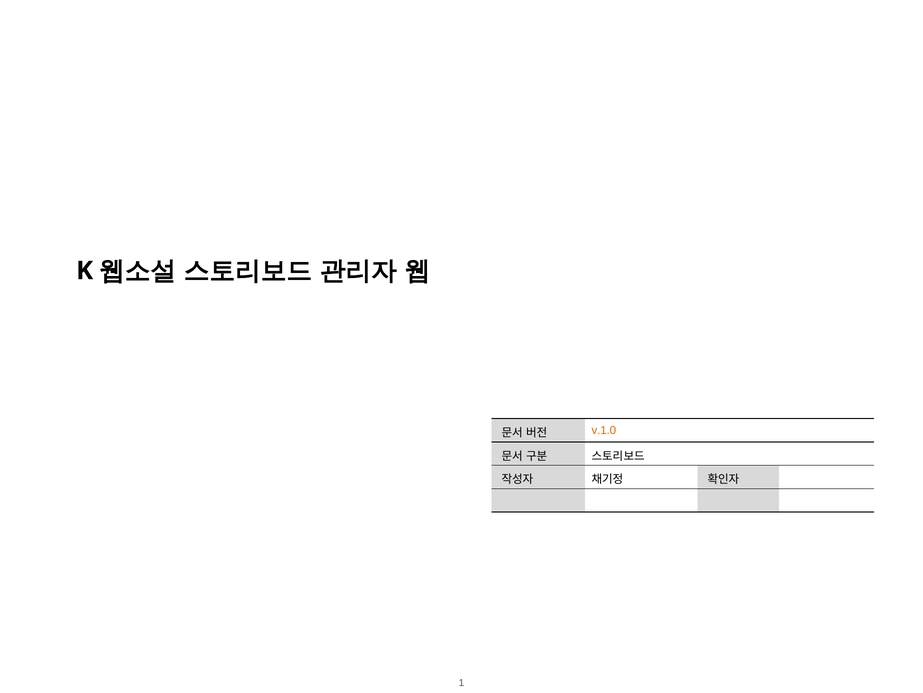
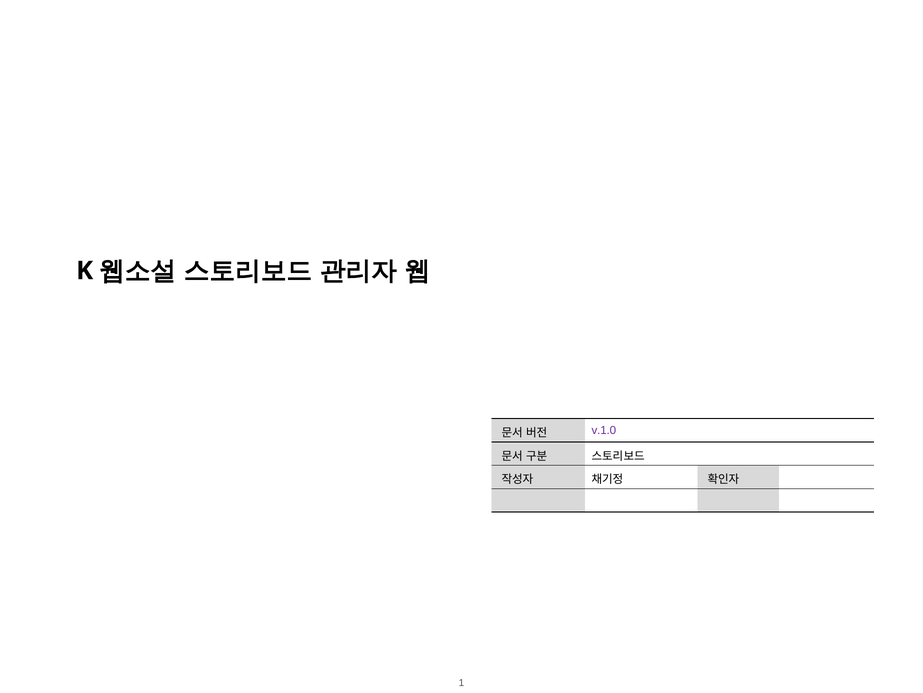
v.1.0 colour: orange -> purple (604, 430)
